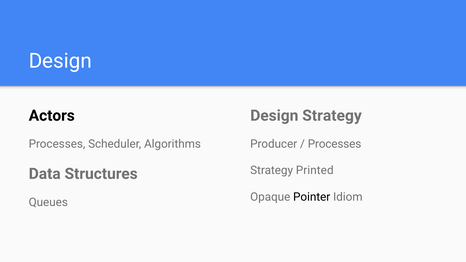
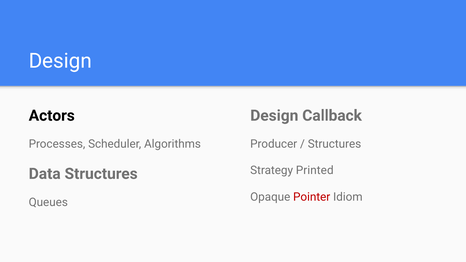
Design Strategy: Strategy -> Callback (332, 116)
Processes: Processes -> Structures (334, 144)
Pointer colour: black -> red (312, 197)
